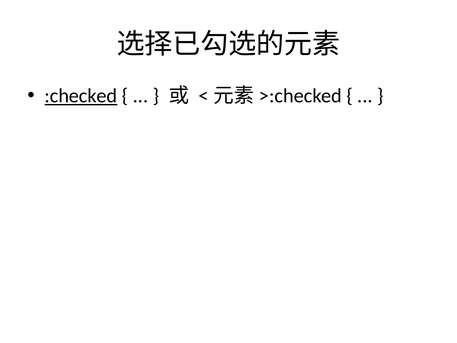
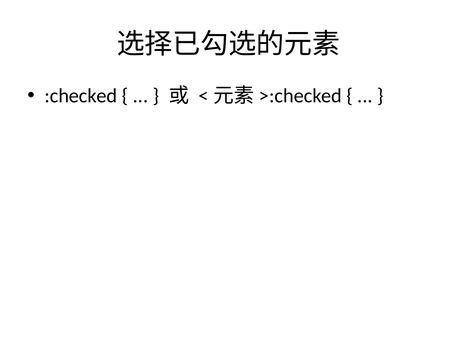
:checked underline: present -> none (81, 96)
